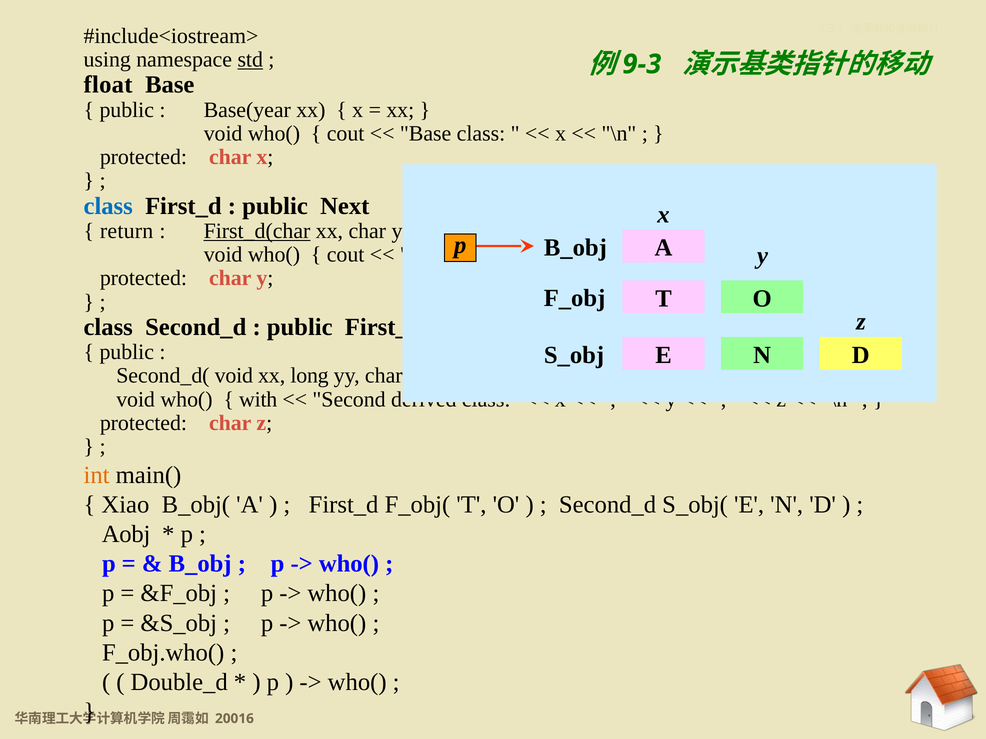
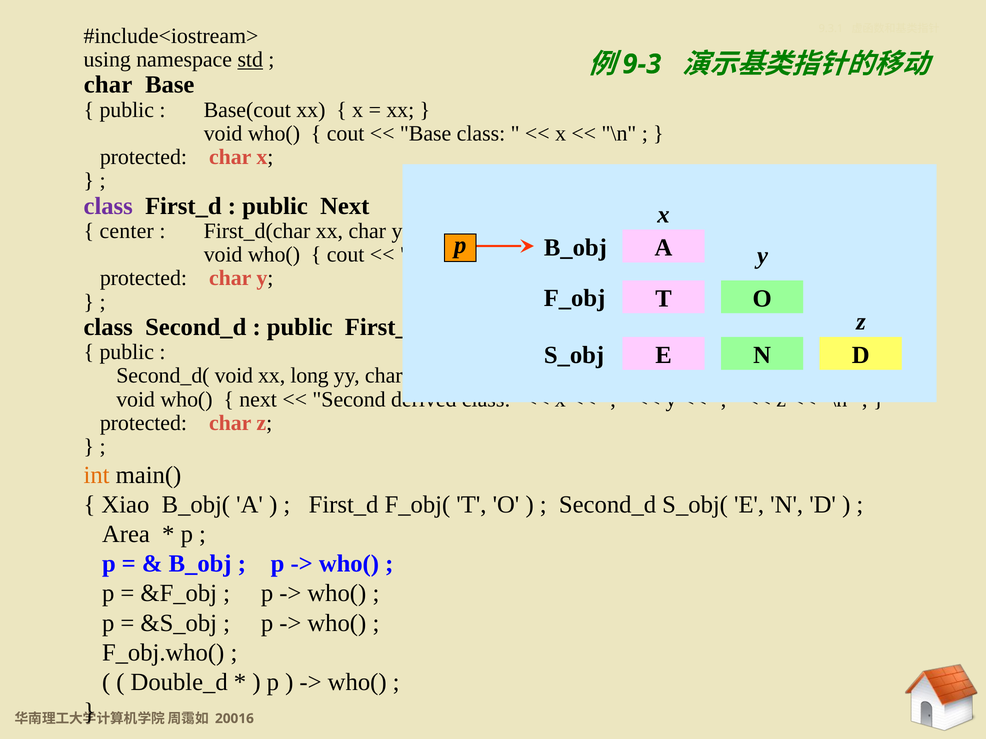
float: float -> char (108, 85)
Base(year: Base(year -> Base(cout (247, 110)
class colour: blue -> purple (108, 206)
return: return -> center (127, 231)
First_d(char underline: present -> none (257, 231)
with: with -> next (258, 400)
Aobj: Aobj -> Area (126, 535)
